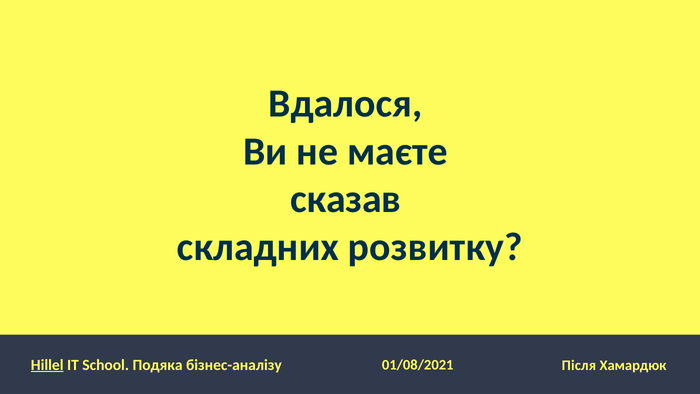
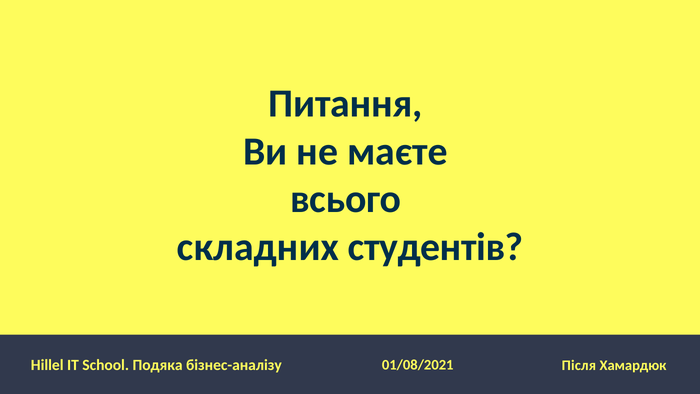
Вдалося: Вдалося -> Питання (346, 104)
сказав: сказав -> всього (346, 199)
розвитку: розвитку -> студентів (436, 247)
Hillel underline: present -> none (47, 365)
